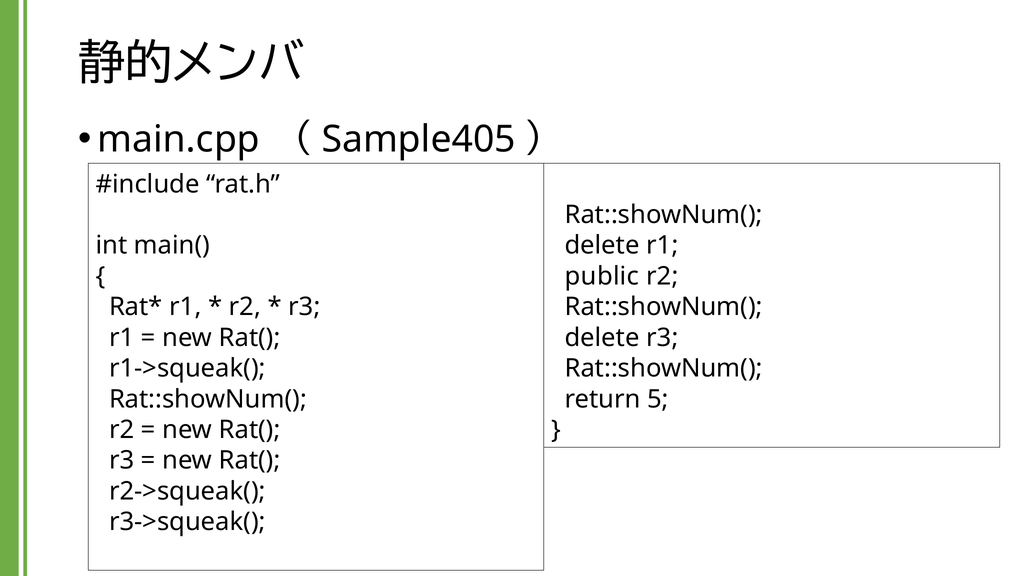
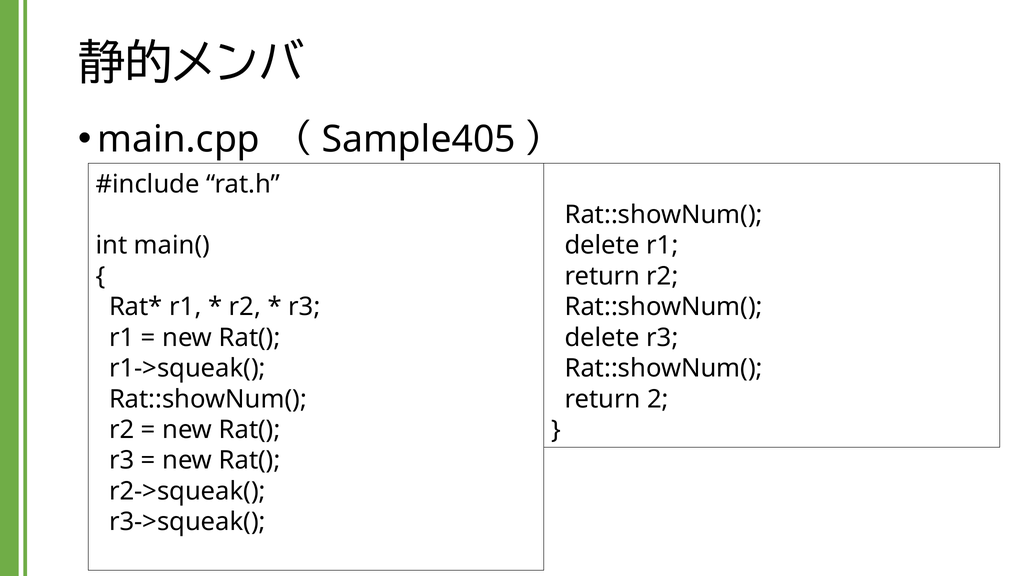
public: public -> return (602, 277)
5: 5 -> 2 (658, 400)
